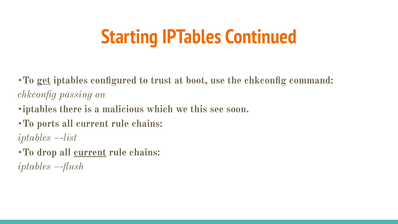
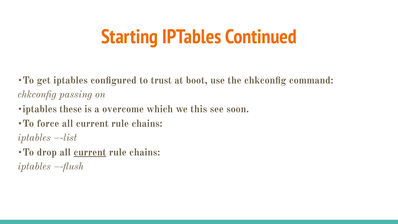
get underline: present -> none (44, 80)
there: there -> these (71, 109)
malicious: malicious -> overcome (123, 109)
ports: ports -> force (48, 124)
